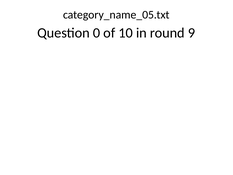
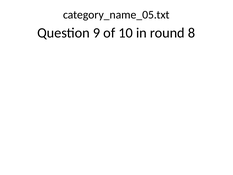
0: 0 -> 9 (97, 33)
9: 9 -> 8 (191, 33)
